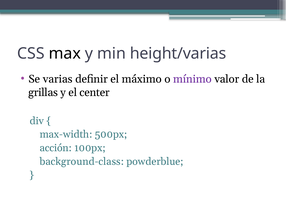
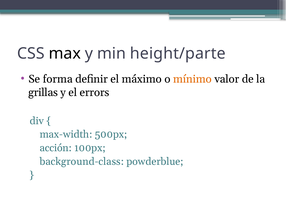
height/varias: height/varias -> height/parte (178, 54)
varias: varias -> forma (58, 79)
mínimo colour: purple -> orange (192, 79)
center: center -> errors (95, 93)
